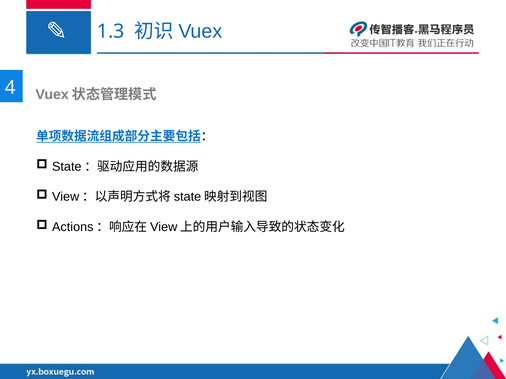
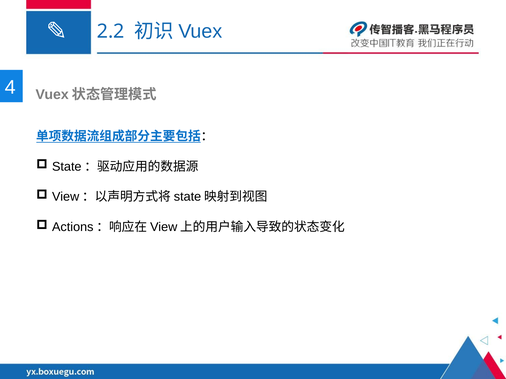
1.3: 1.3 -> 2.2 (111, 31)
